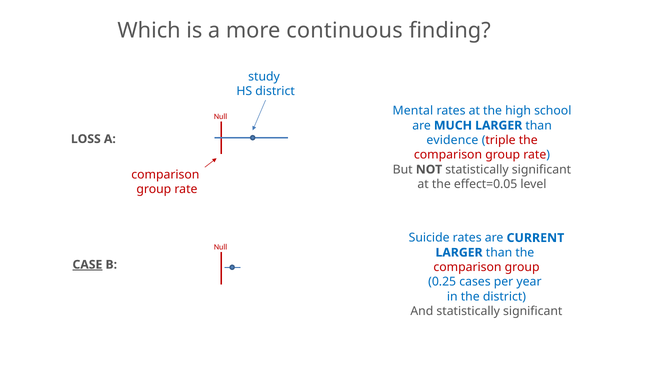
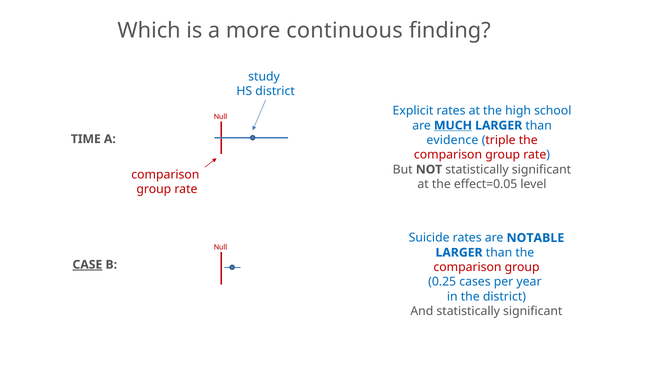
Mental: Mental -> Explicit (413, 111)
MUCH underline: none -> present (453, 126)
LOSS: LOSS -> TIME (86, 139)
CURRENT: CURRENT -> NOTABLE (535, 238)
